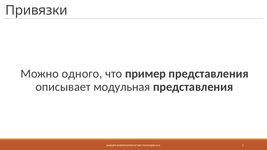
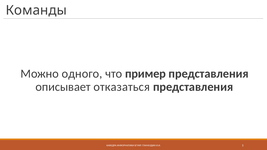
Привязки: Привязки -> Команды (36, 10)
модульная: модульная -> отказаться (122, 87)
